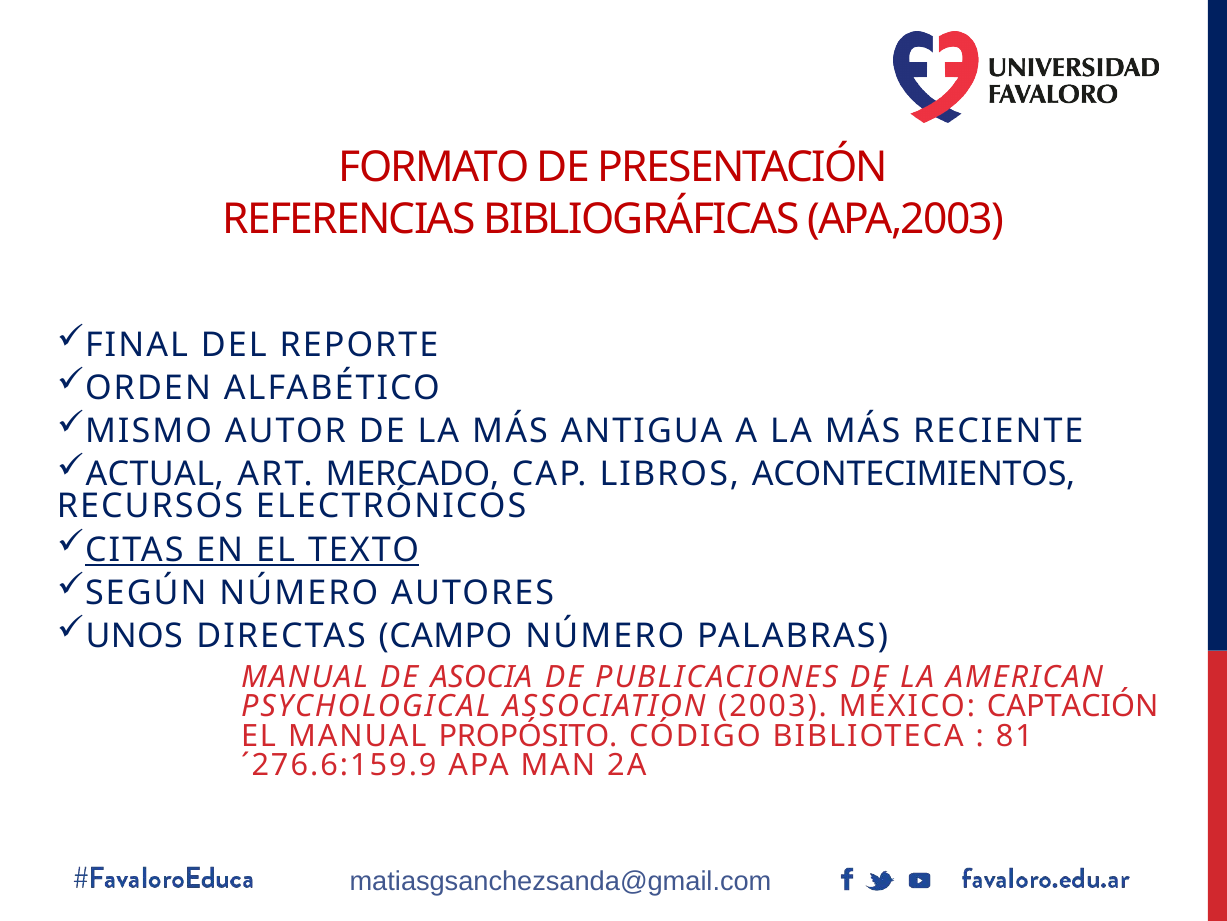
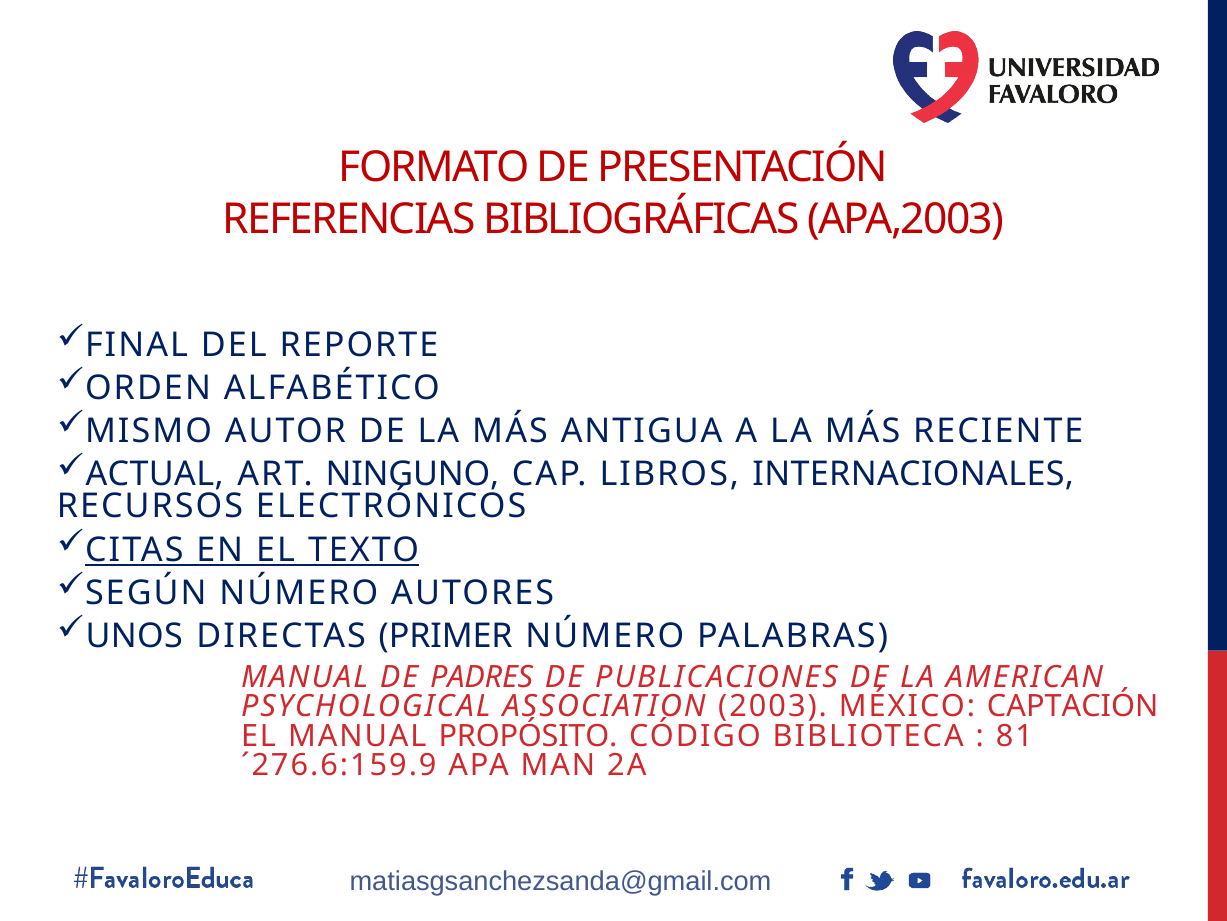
MERCADO: MERCADO -> NINGUNO (412, 474)
ACONTECIMIENTOS: ACONTECIMIENTOS -> INTERNACIONALES (913, 474)
CAMPO: CAMPO -> PRIMER (446, 635)
ASOCIA: ASOCIA -> PADRES (482, 677)
